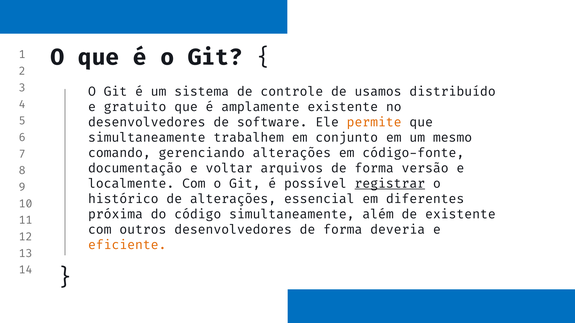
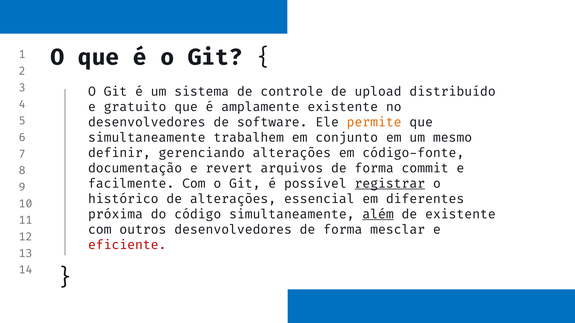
usamos: usamos -> upload (378, 92)
comando: comando -> definir (119, 153)
voltar: voltar -> revert (229, 169)
versão: versão -> commit (425, 169)
localmente: localmente -> facilmente (131, 184)
além underline: none -> present (378, 215)
deveria: deveria -> mesclar (398, 230)
eficiente colour: orange -> red (127, 245)
